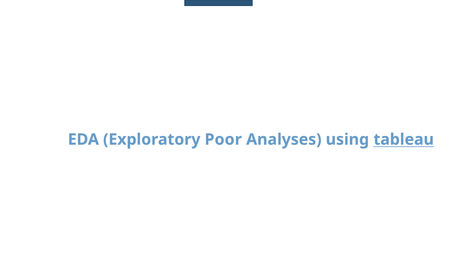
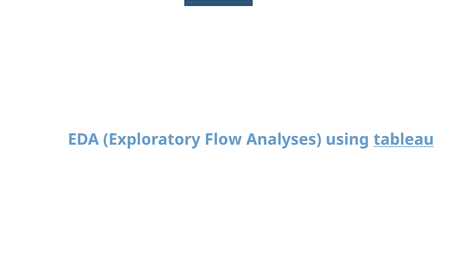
Poor: Poor -> Flow (223, 139)
